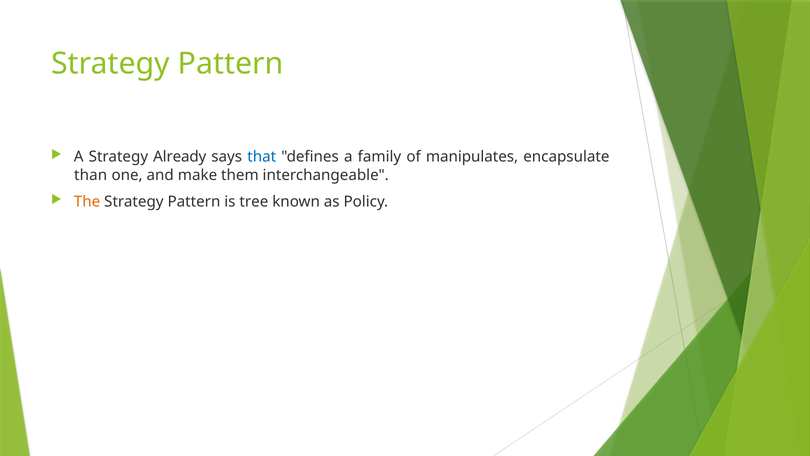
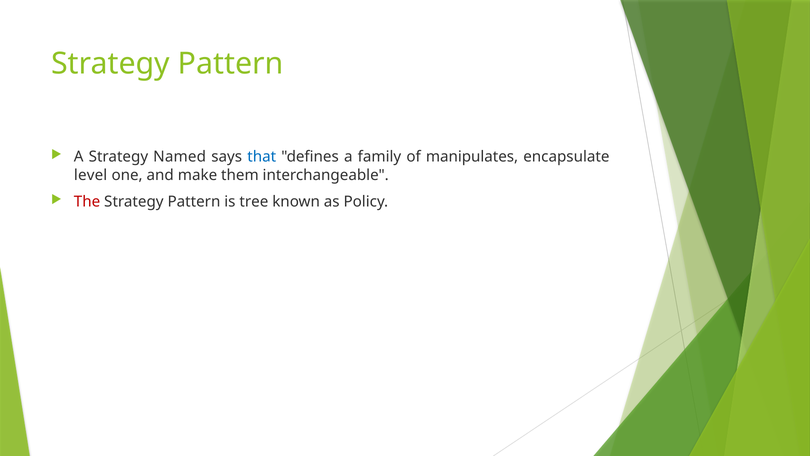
Already: Already -> Named (180, 157)
than: than -> level (91, 175)
The colour: orange -> red (87, 202)
